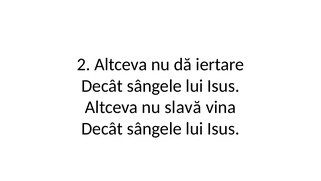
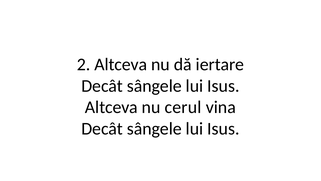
slavă: slavă -> cerul (183, 107)
